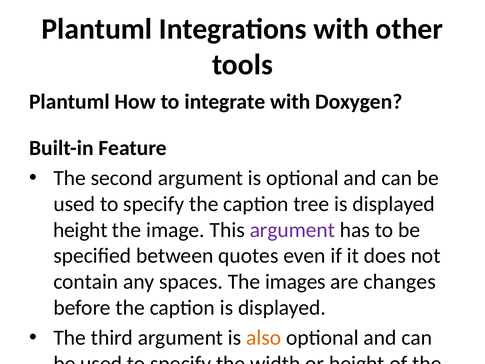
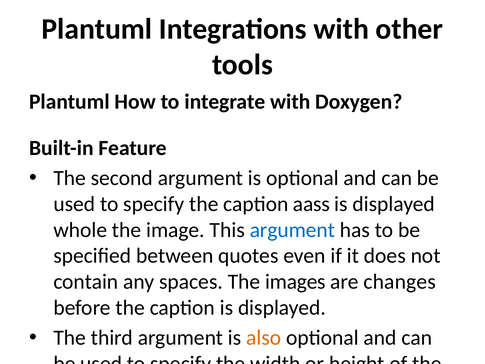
tree: tree -> aass (311, 204)
height: height -> whole (80, 230)
argument colour: purple -> blue (292, 230)
